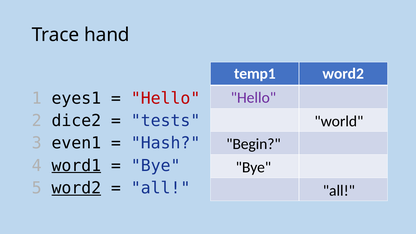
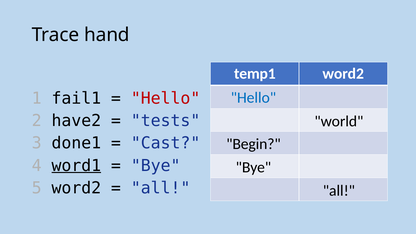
eyes1: eyes1 -> fail1 (76, 98)
Hello colour: purple -> blue (253, 98)
dice2: dice2 -> have2 (76, 121)
even1: even1 -> done1 (76, 143)
Hash: Hash -> Cast (166, 143)
word2 underline: present -> none (76, 188)
